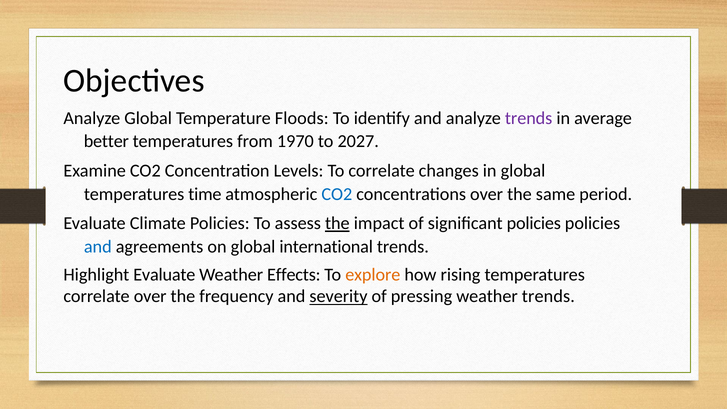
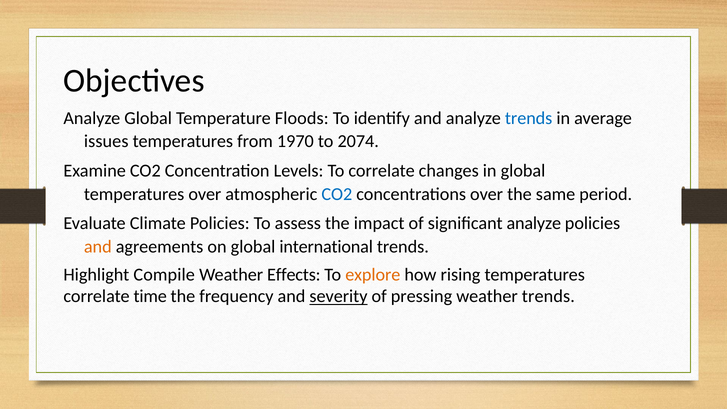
trends colour: purple -> blue (529, 118)
better: better -> issues (106, 141)
2027: 2027 -> 2074 (358, 141)
temperatures time: time -> over (205, 194)
the underline: present -> none (337, 223)
significant policies: policies -> analyze (534, 223)
and colour: blue -> orange (98, 247)
Highlight Evaluate: Evaluate -> Compile (164, 275)
correlate over: over -> time (150, 296)
